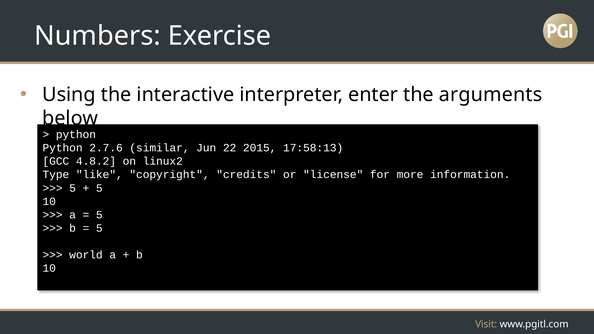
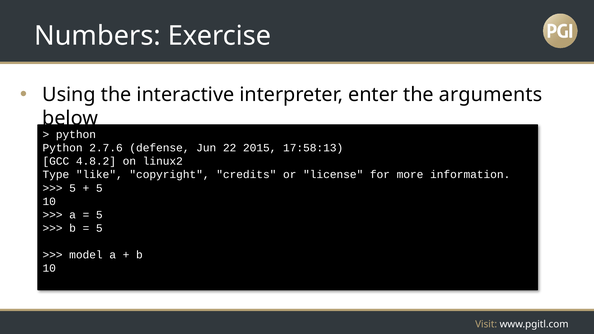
similar: similar -> defense (159, 148)
world: world -> model (86, 255)
